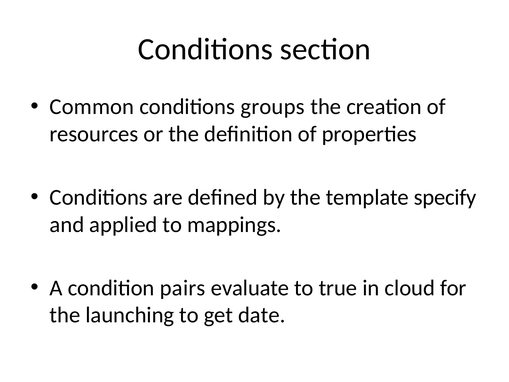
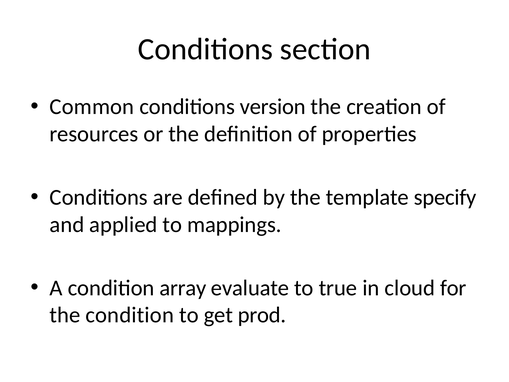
groups: groups -> version (273, 107)
pairs: pairs -> array (183, 288)
the launching: launching -> condition (130, 315)
date: date -> prod (262, 315)
